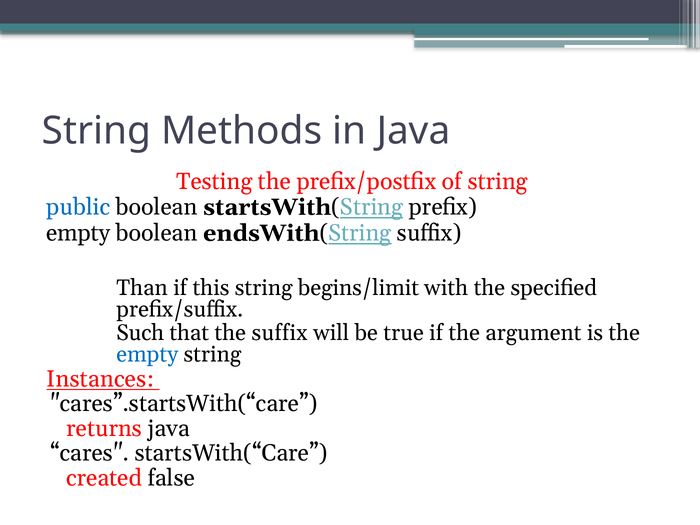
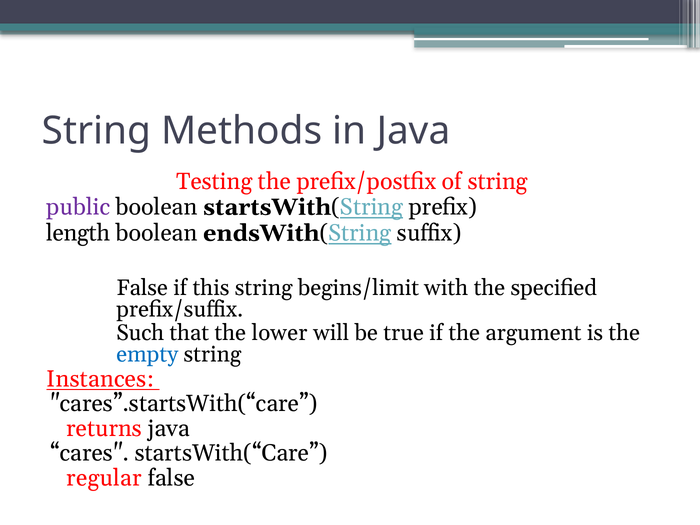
public colour: blue -> purple (78, 207)
empty: empty -> length (78, 233)
Than: Than -> False (142, 288)
the suffix: suffix -> lower (280, 333)
created: created -> regular (104, 478)
